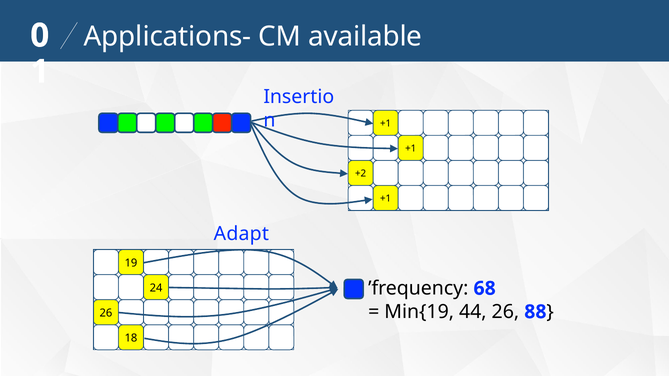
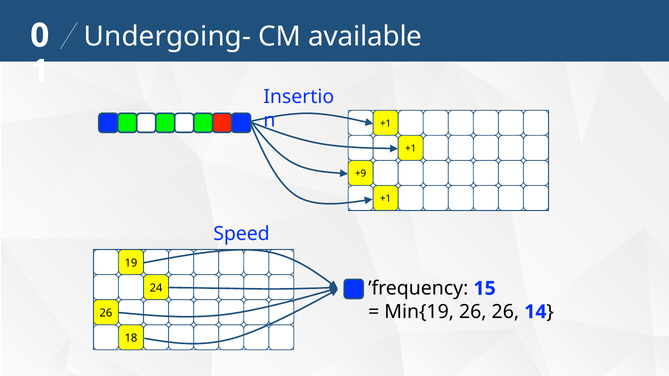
Applications-: Applications- -> Undergoing- (167, 36)
+2: +2 -> +9 (361, 174)
Adapt: Adapt -> Speed (242, 234)
68: 68 -> 15 (485, 289)
Min{19 44: 44 -> 26 (473, 312)
88: 88 -> 14 (535, 312)
